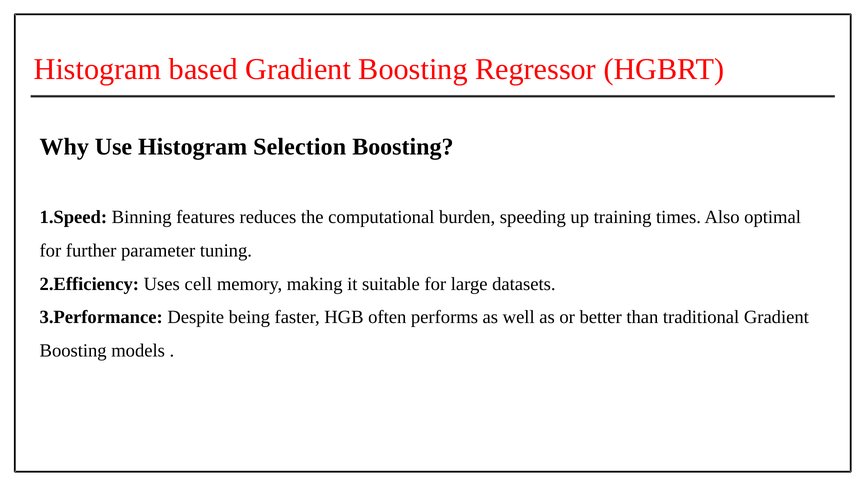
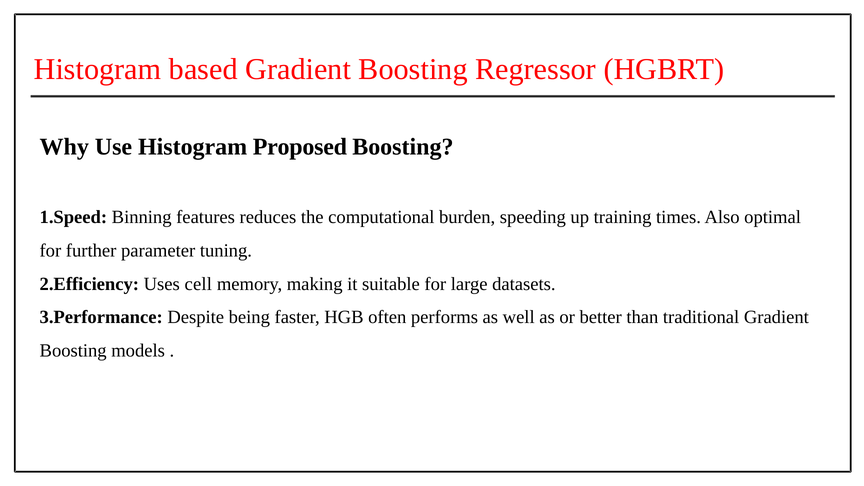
Selection: Selection -> Proposed (300, 147)
